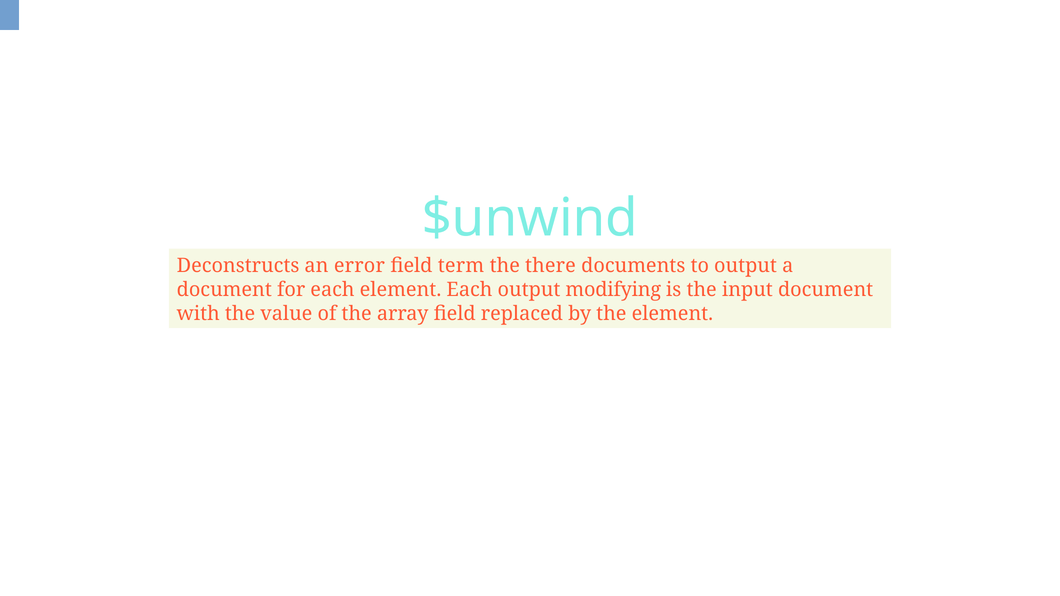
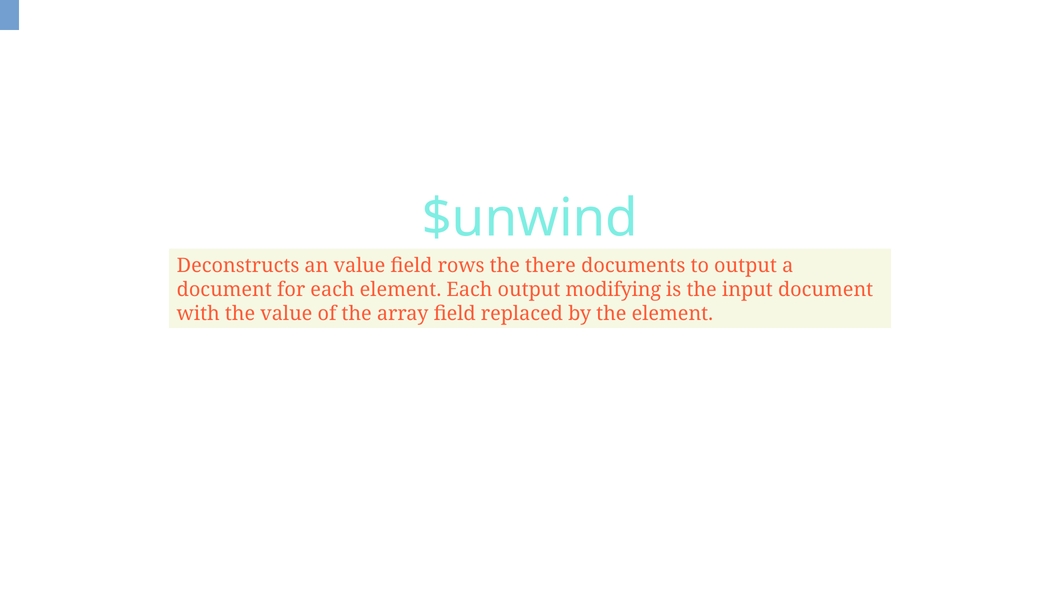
an error: error -> value (360, 266)
term: term -> rows (461, 266)
